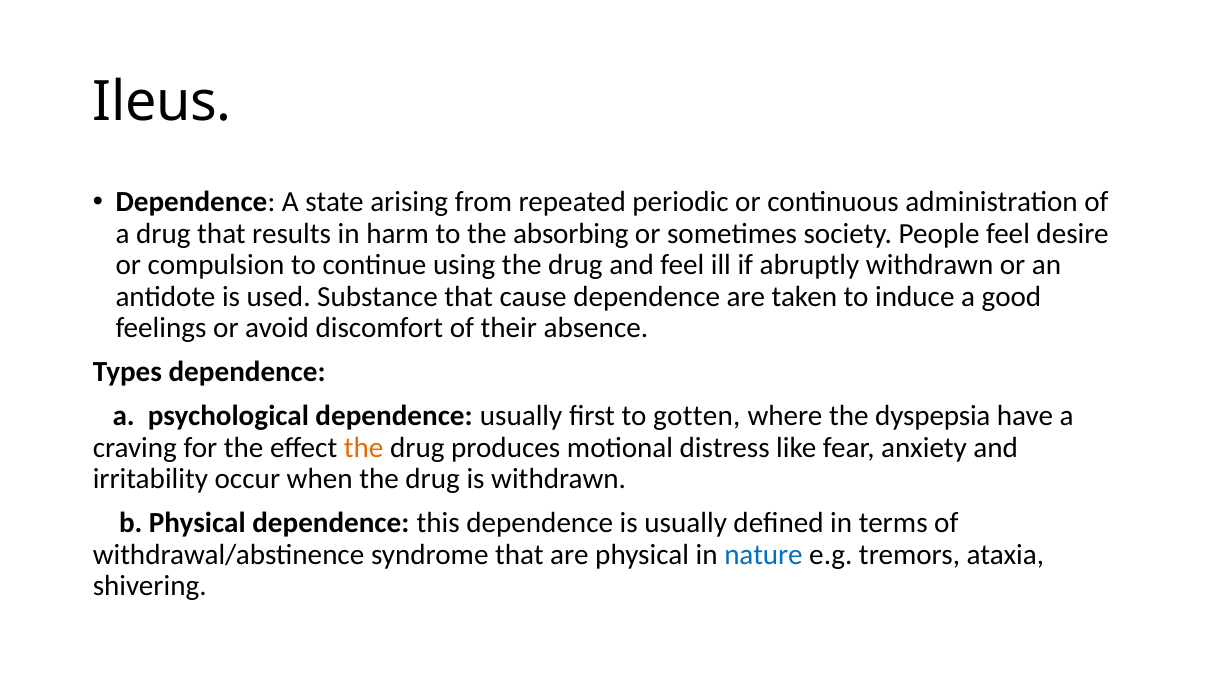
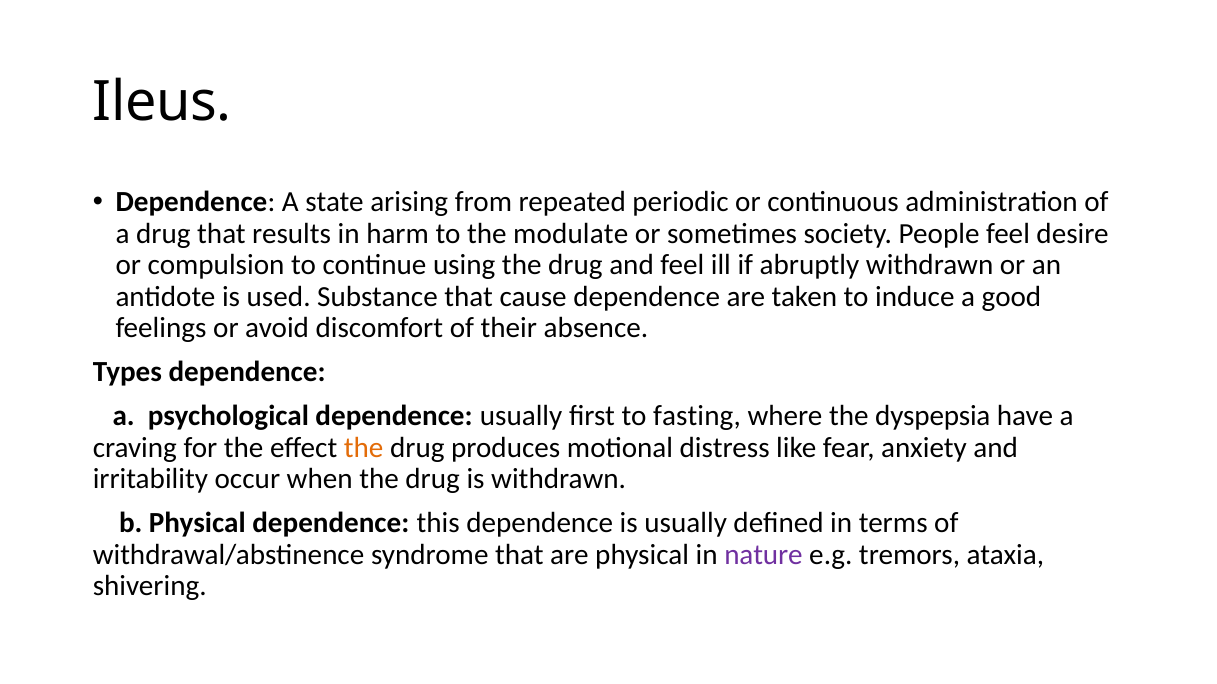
absorbing: absorbing -> modulate (571, 234)
gotten: gotten -> fasting (697, 417)
nature colour: blue -> purple (763, 555)
